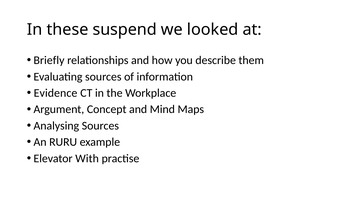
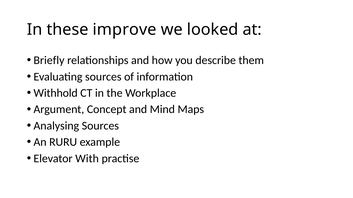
suspend: suspend -> improve (125, 30)
Evidence: Evidence -> Withhold (56, 93)
